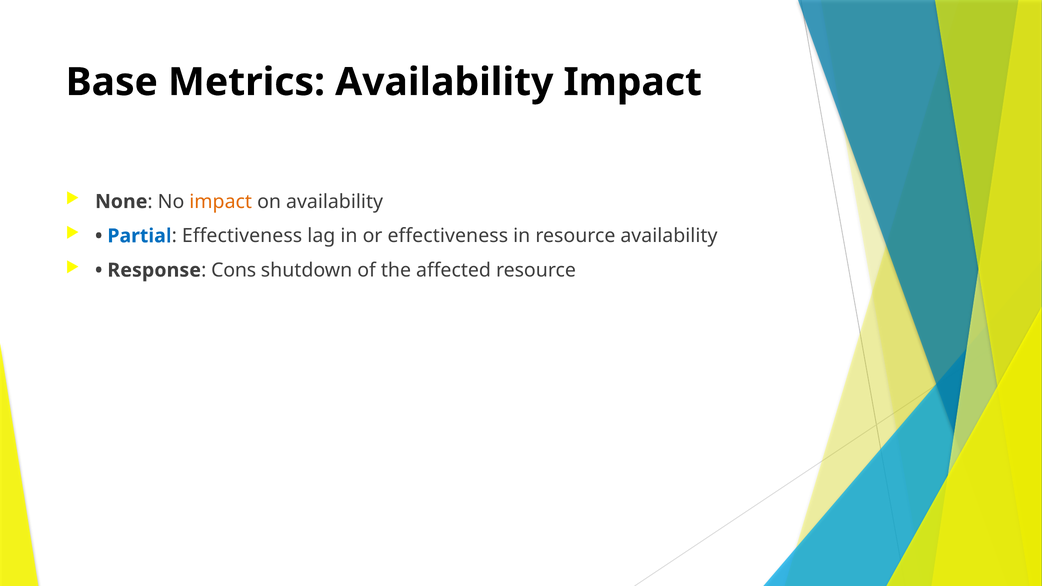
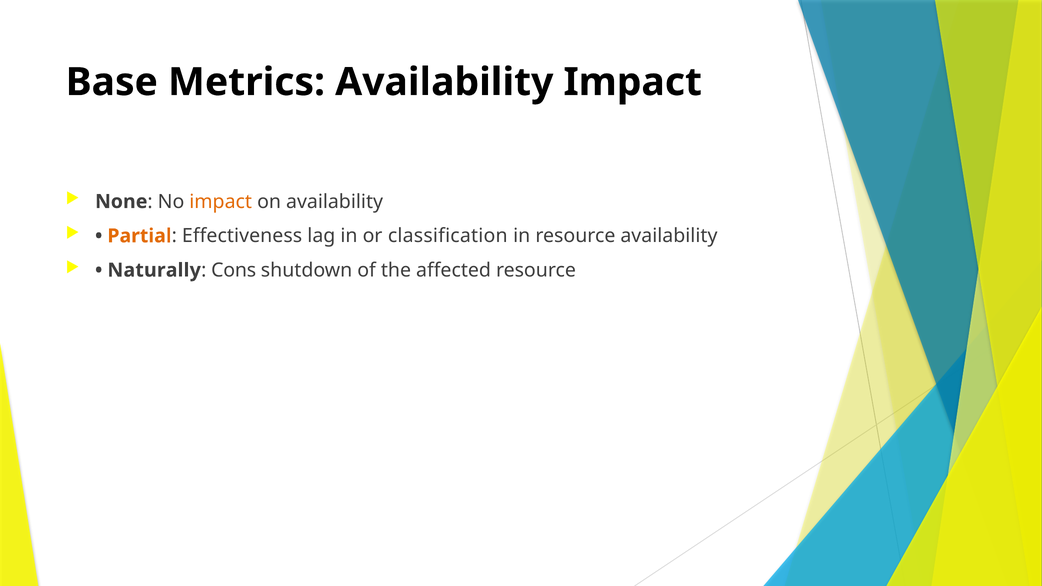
Partial colour: blue -> orange (140, 236)
or effectiveness: effectiveness -> classification (448, 236)
Response: Response -> Naturally (154, 270)
